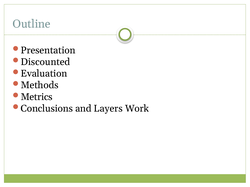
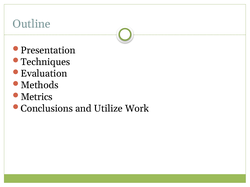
Discounted: Discounted -> Techniques (45, 62)
Layers: Layers -> Utilize (108, 109)
